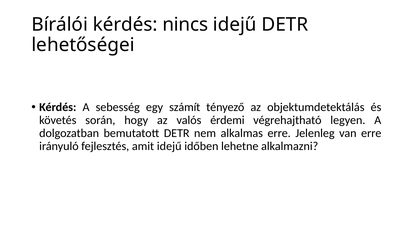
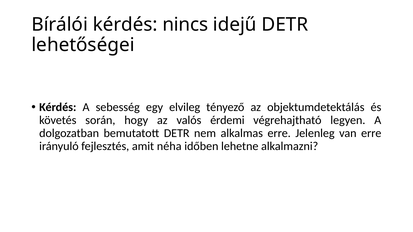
számít: számít -> elvileg (185, 107)
amit idejű: idejű -> néha (169, 146)
